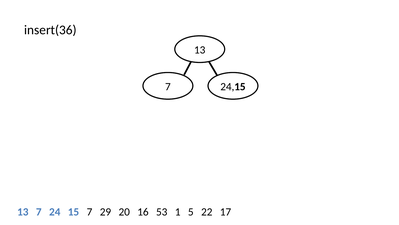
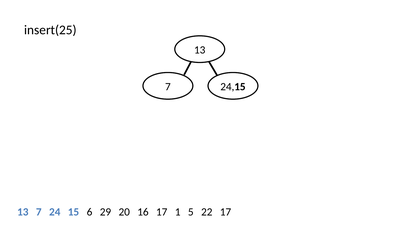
insert(36: insert(36 -> insert(25 (50, 30)
15 7: 7 -> 6 (90, 211)
16 53: 53 -> 17 (162, 211)
